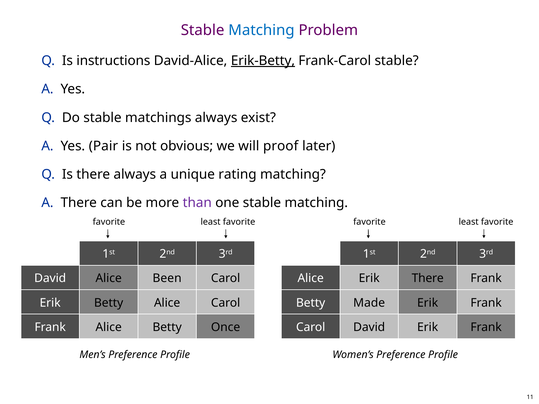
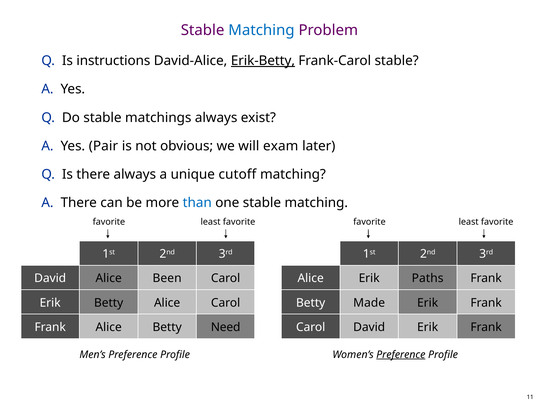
proof: proof -> exam (281, 146)
rating: rating -> cutoff (237, 175)
than colour: purple -> blue (197, 203)
There: There -> Paths (428, 278)
Once: Once -> Need (226, 327)
Preference underline: none -> present (401, 355)
